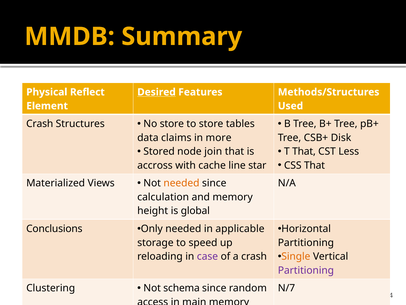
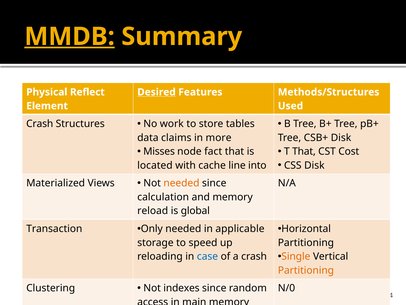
MMDB underline: none -> present (70, 36)
No store: store -> work (172, 124)
Stored: Stored -> Misses (159, 151)
join: join -> fact (213, 151)
Less: Less -> Cost (349, 151)
CSS That: That -> Disk (314, 165)
accross: accross -> located (155, 165)
star: star -> into (257, 165)
height: height -> reload (153, 211)
Conclusions: Conclusions -> Transaction (54, 228)
case colour: purple -> blue (207, 256)
Partitioning colour: purple -> orange (306, 270)
schema: schema -> indexes (182, 288)
N/7: N/7 -> N/0 (287, 288)
